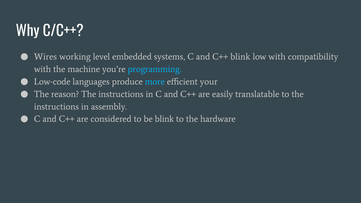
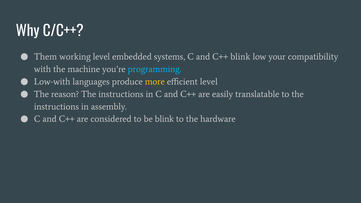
Wires: Wires -> Them (45, 57)
low with: with -> your (277, 57)
Low-code: Low-code -> Low-with (52, 82)
more colour: light blue -> yellow (155, 82)
efficient your: your -> level (209, 82)
